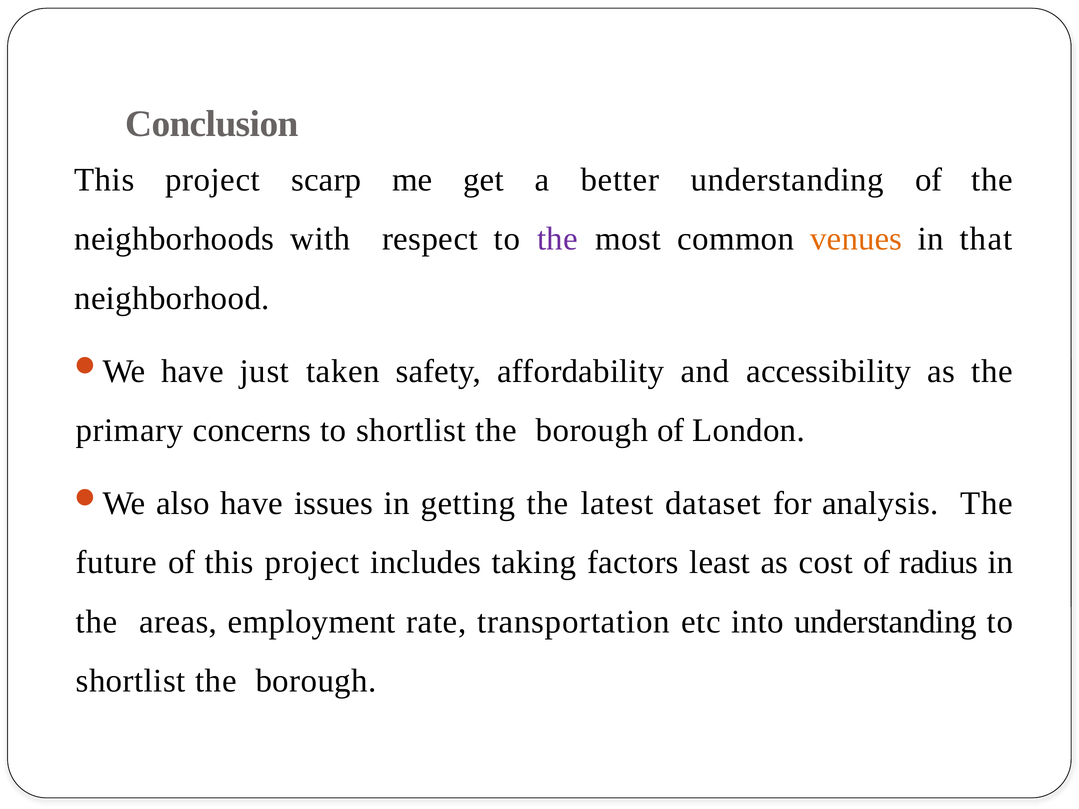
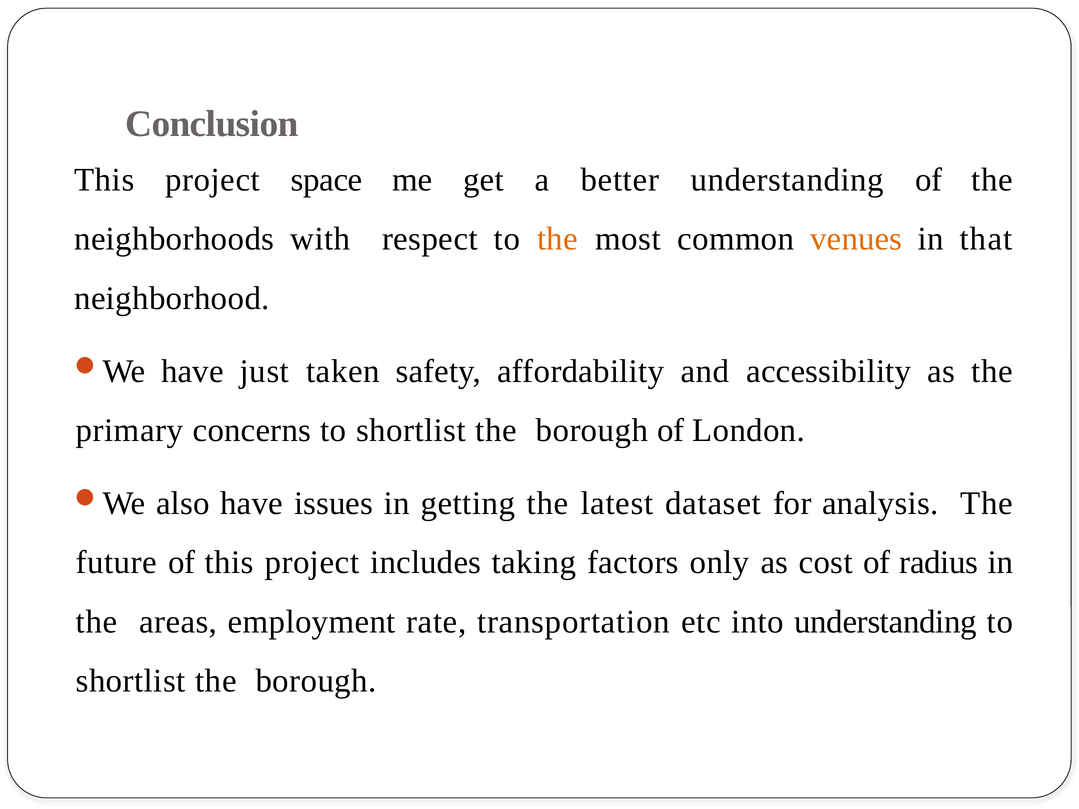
scarp: scarp -> space (327, 180)
the colour: purple -> orange (557, 239)
least: least -> only (720, 563)
